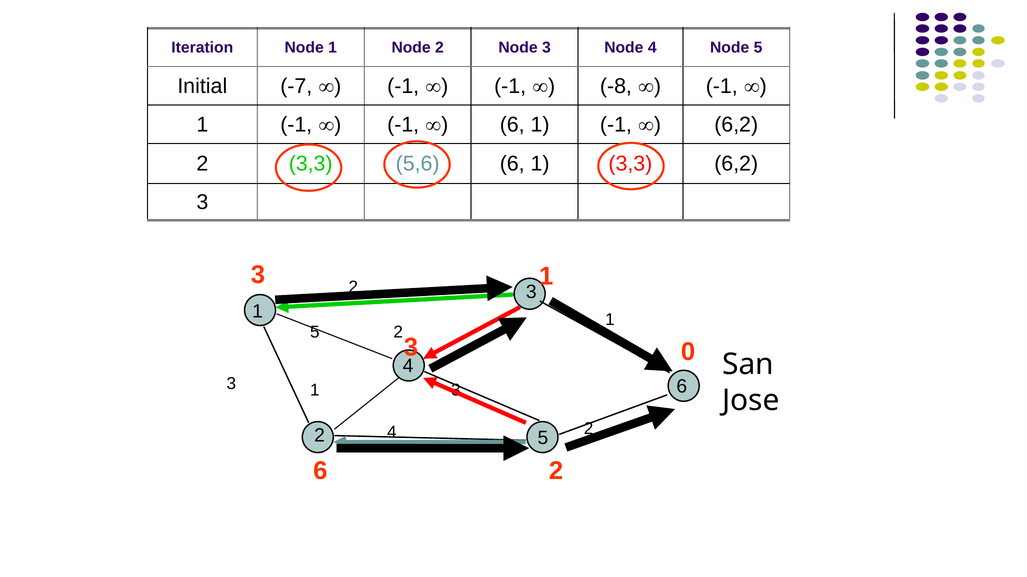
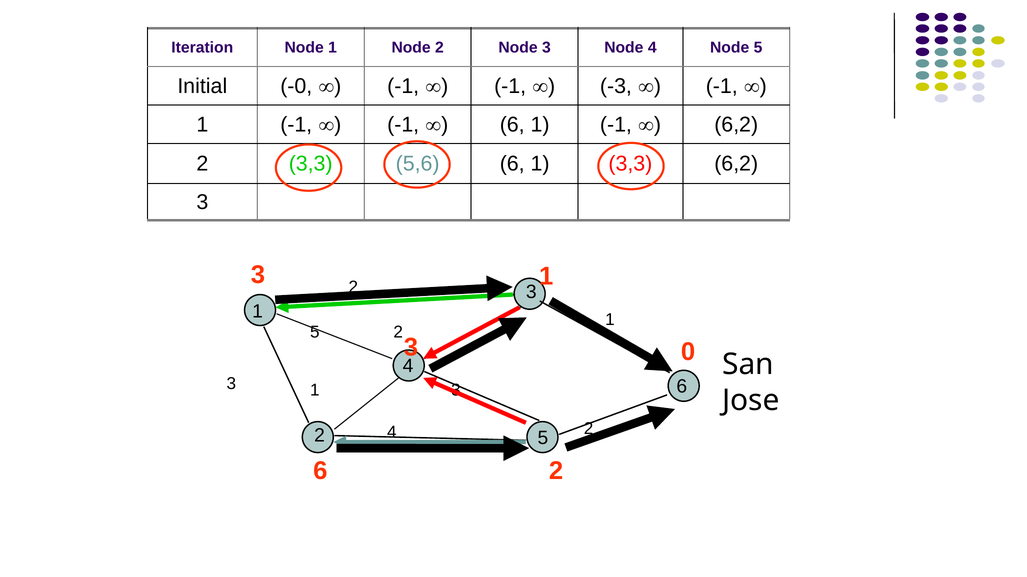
-7: -7 -> -0 (296, 86)
-8: -8 -> -3 (616, 86)
